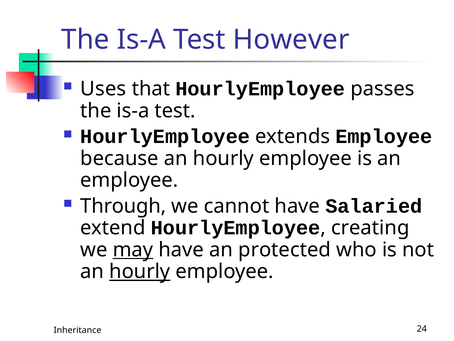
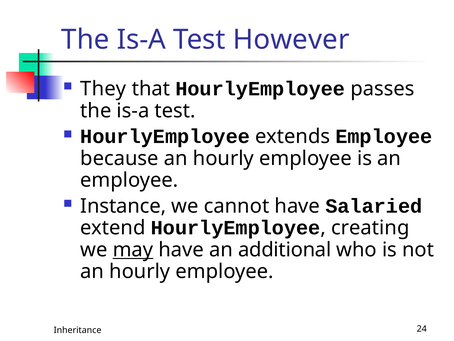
Uses: Uses -> They (103, 89)
Through: Through -> Instance (123, 206)
protected: protected -> additional (285, 249)
hourly underline: present -> none (140, 271)
